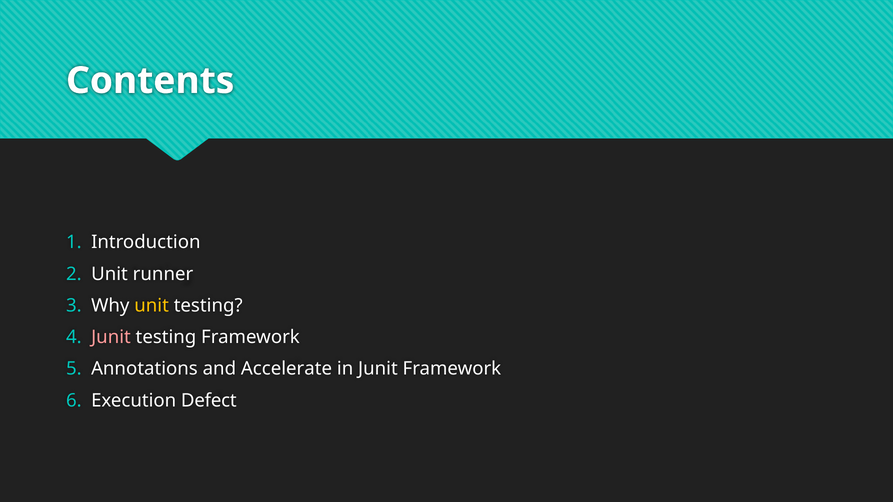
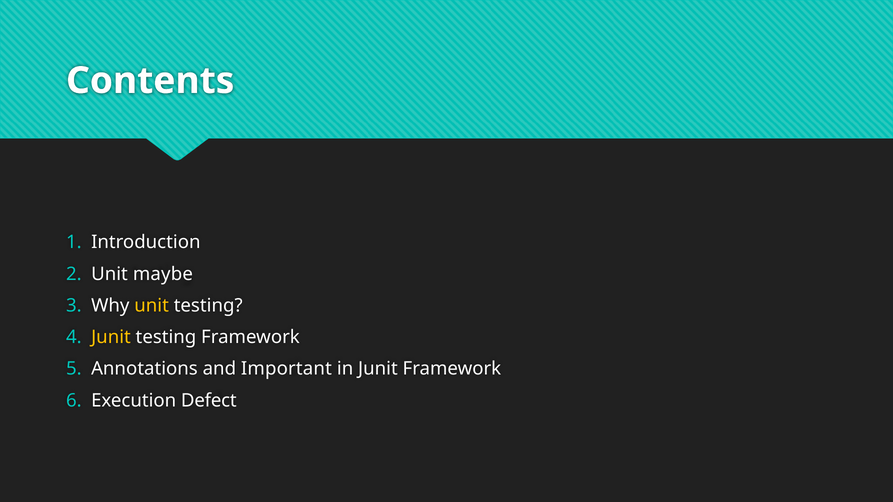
runner: runner -> maybe (163, 274)
Junit colour: pink -> yellow (111, 337)
Accelerate: Accelerate -> Important (286, 369)
